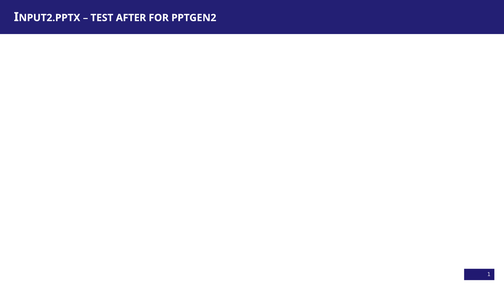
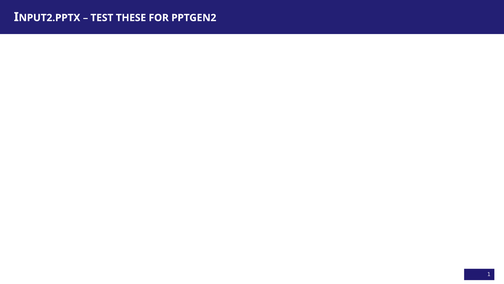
AFTER: AFTER -> THESE (131, 18)
